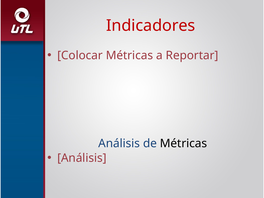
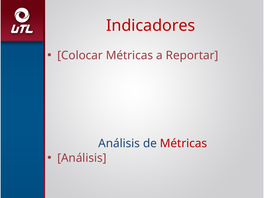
Métricas colour: black -> red (184, 143)
